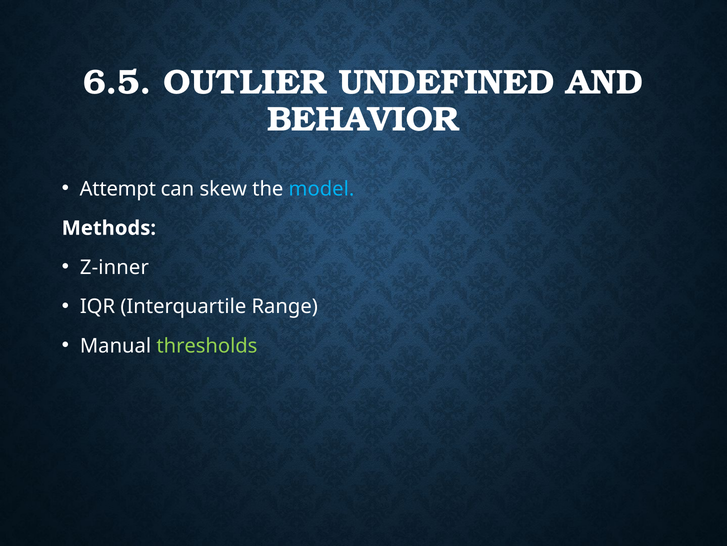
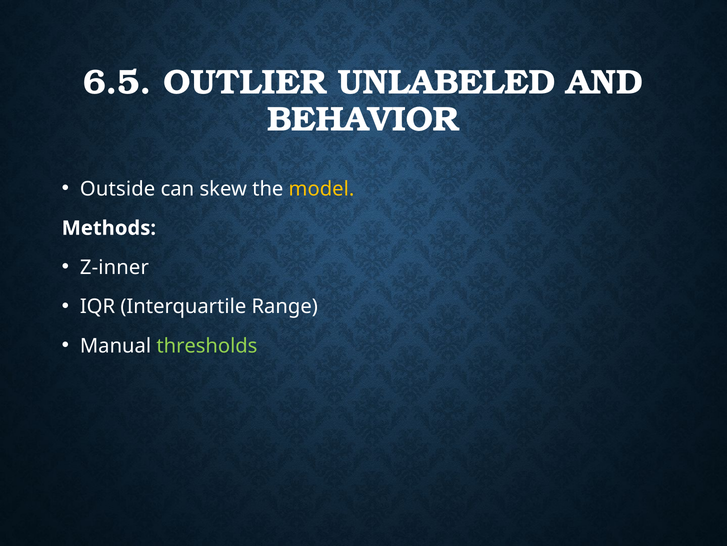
UNDEFINED: UNDEFINED -> UNLABELED (447, 82)
Attempt: Attempt -> Outside (118, 189)
model colour: light blue -> yellow (321, 189)
